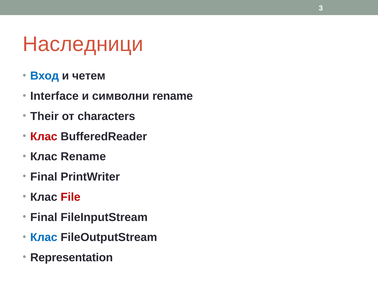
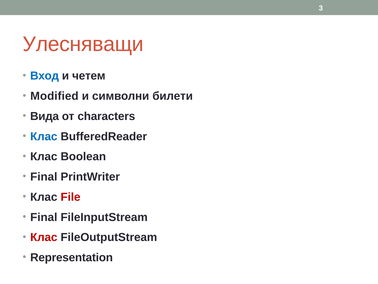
Наследници: Наследници -> Улесняващи (83, 44)
Interface: Interface -> Modified (54, 96)
символни rename: rename -> билети (173, 96)
Their: Their -> Вида (45, 116)
Клас colour: red -> blue (44, 136)
Клас Rename: Rename -> Boolean (83, 156)
Клас colour: blue -> red (44, 237)
